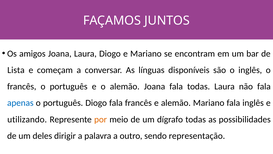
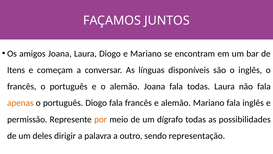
Lista: Lista -> Itens (16, 70)
apenas colour: blue -> orange (20, 103)
utilizando: utilizando -> permissão (27, 119)
